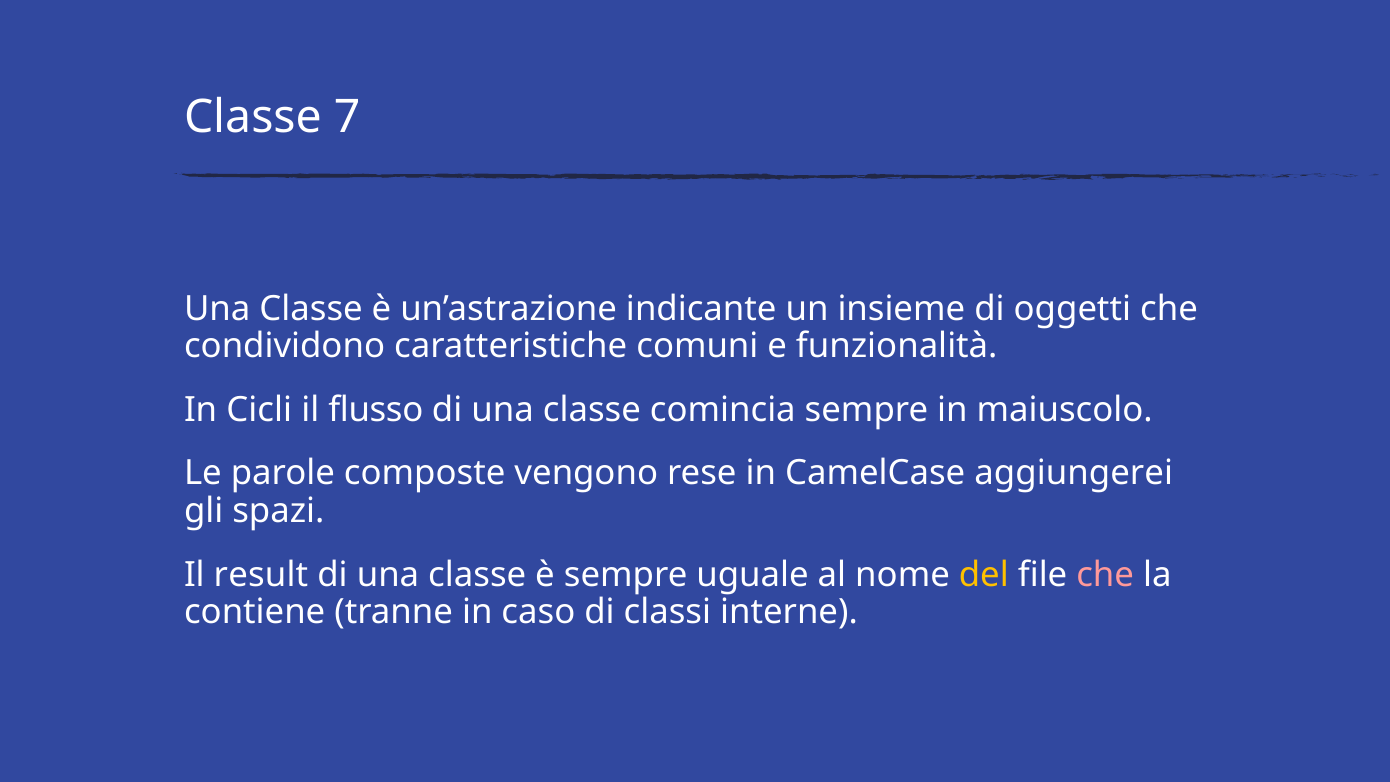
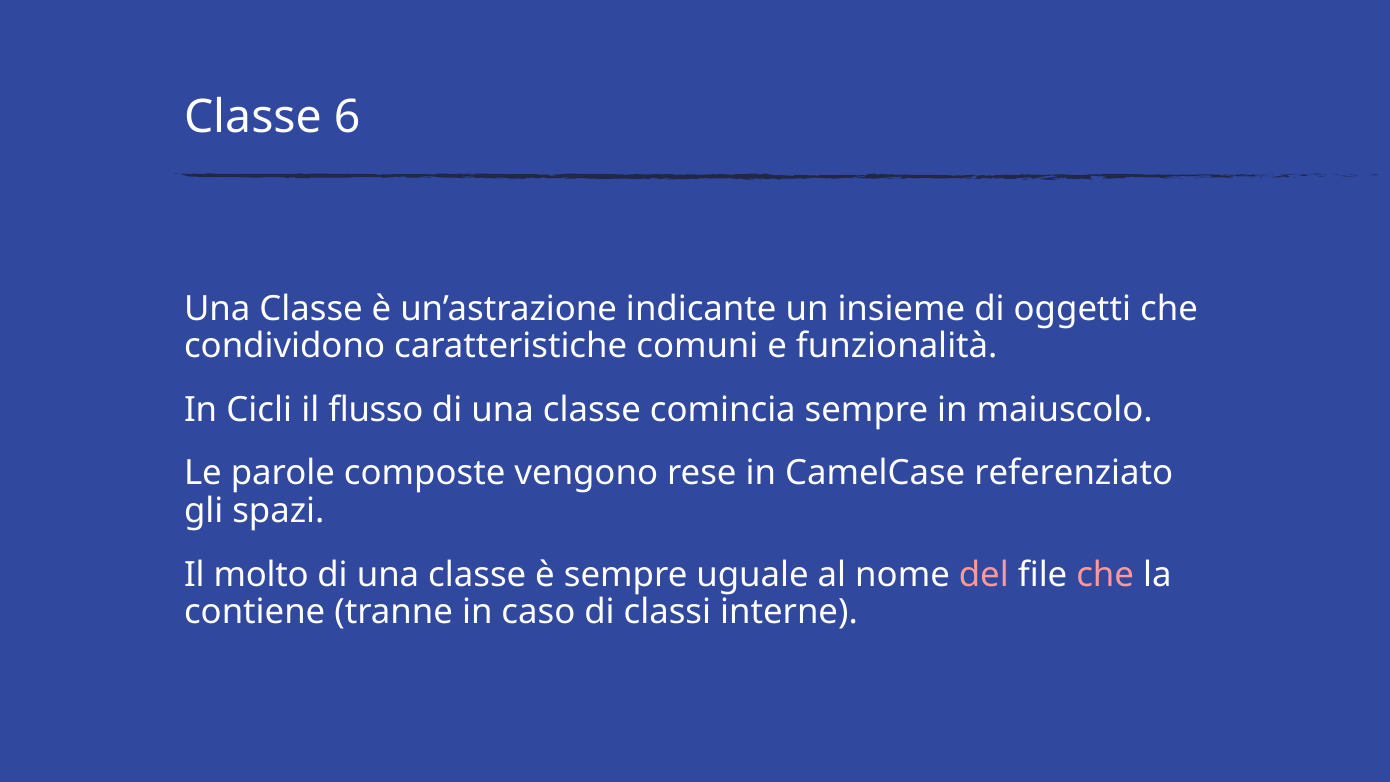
7: 7 -> 6 (347, 117)
aggiungerei: aggiungerei -> referenziato (1074, 474)
result: result -> molto (261, 575)
del colour: yellow -> pink (984, 575)
